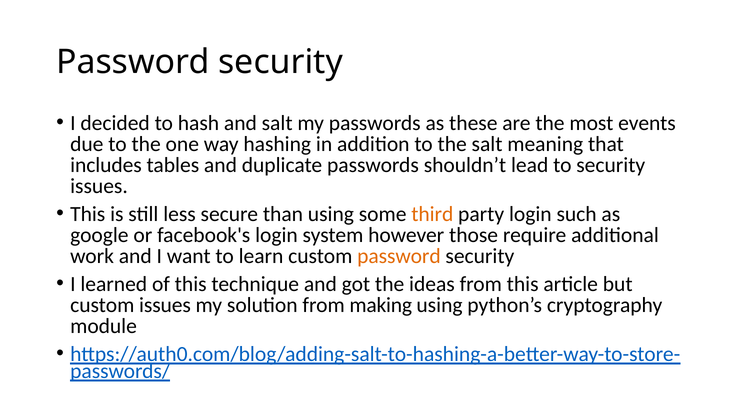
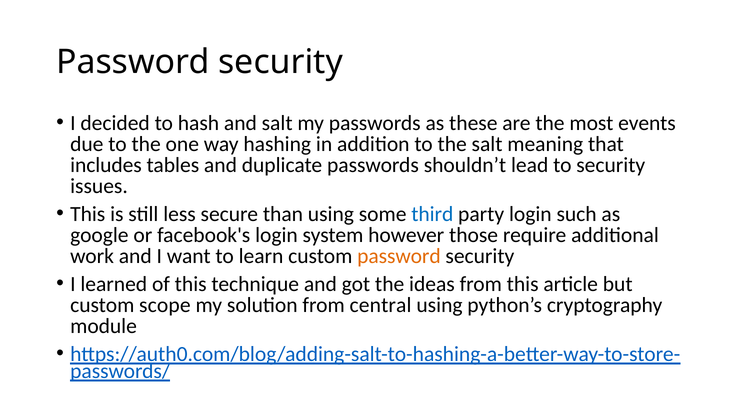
third colour: orange -> blue (432, 214)
custom issues: issues -> scope (165, 305)
making: making -> central (381, 305)
